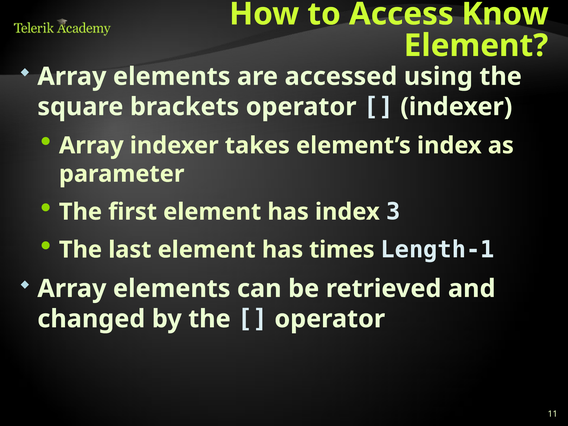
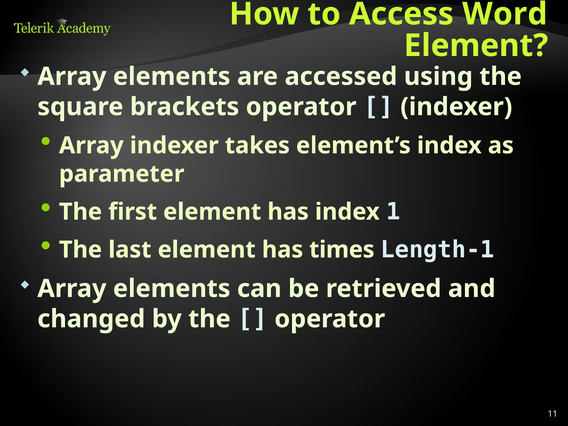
Know: Know -> Word (505, 14)
3: 3 -> 1 (393, 212)
